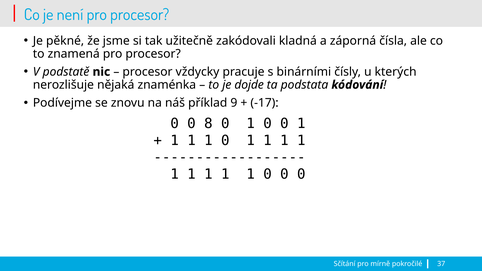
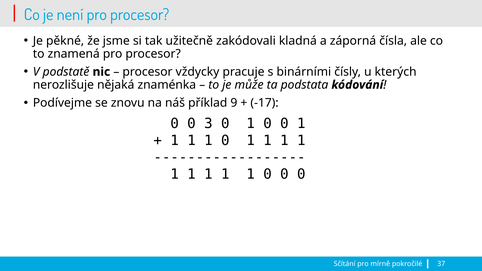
dojde: dojde -> může (249, 85)
8: 8 -> 3 (208, 124)
